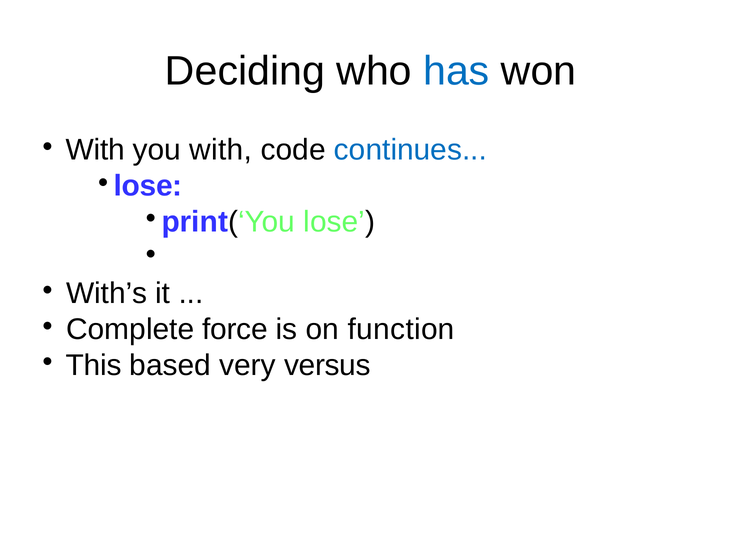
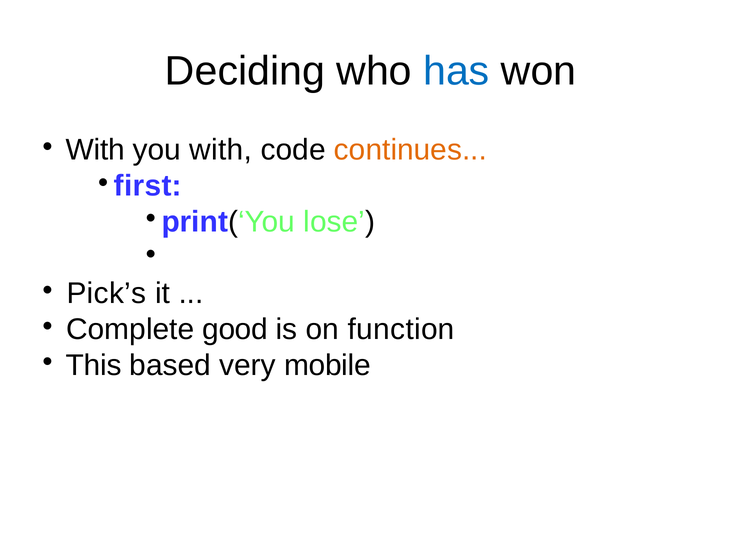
continues colour: blue -> orange (410, 150)
lose: lose -> first (148, 186)
With’s: With’s -> Pick’s (106, 294)
force: force -> good (235, 330)
versus: versus -> mobile (327, 366)
